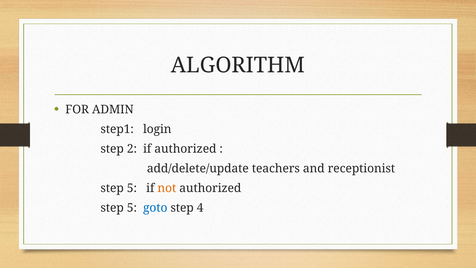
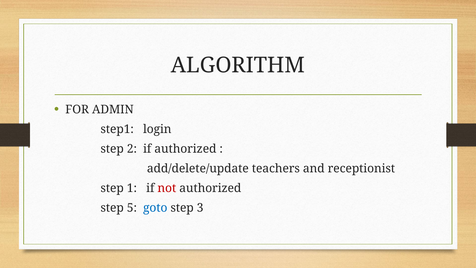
5: 5 -> 1 (132, 188)
not colour: orange -> red (167, 188)
4: 4 -> 3 (200, 208)
